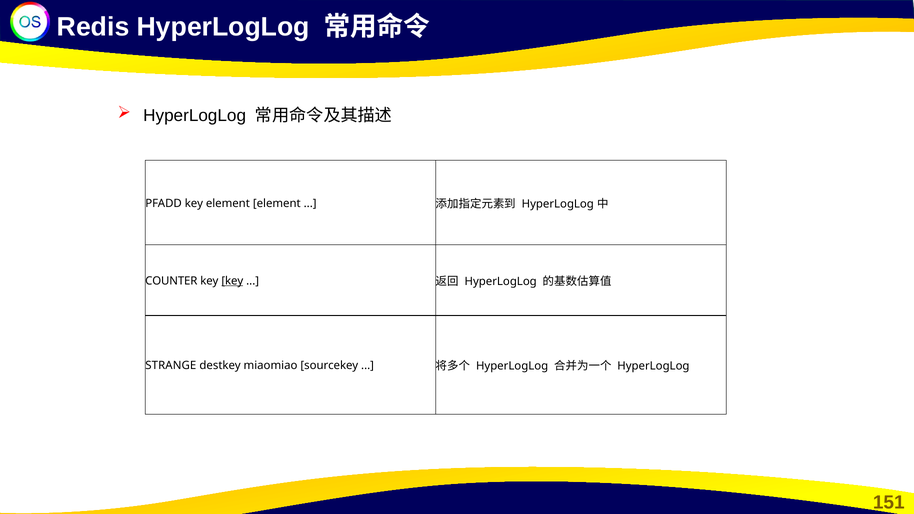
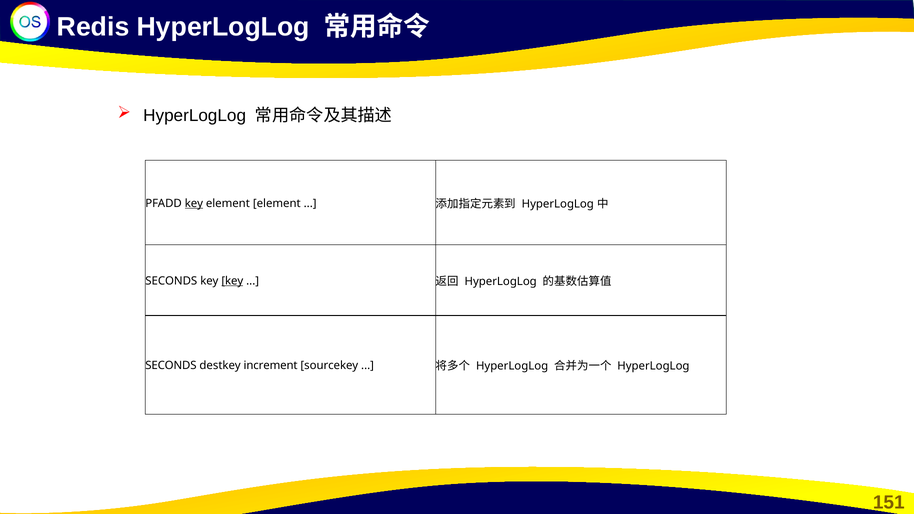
key underline: none -> present (194, 203)
COUNTER: COUNTER -> SECONDS (171, 281)
STRANGE: STRANGE -> SECONDS (171, 366)
miaomiao: miaomiao -> increment (271, 366)
